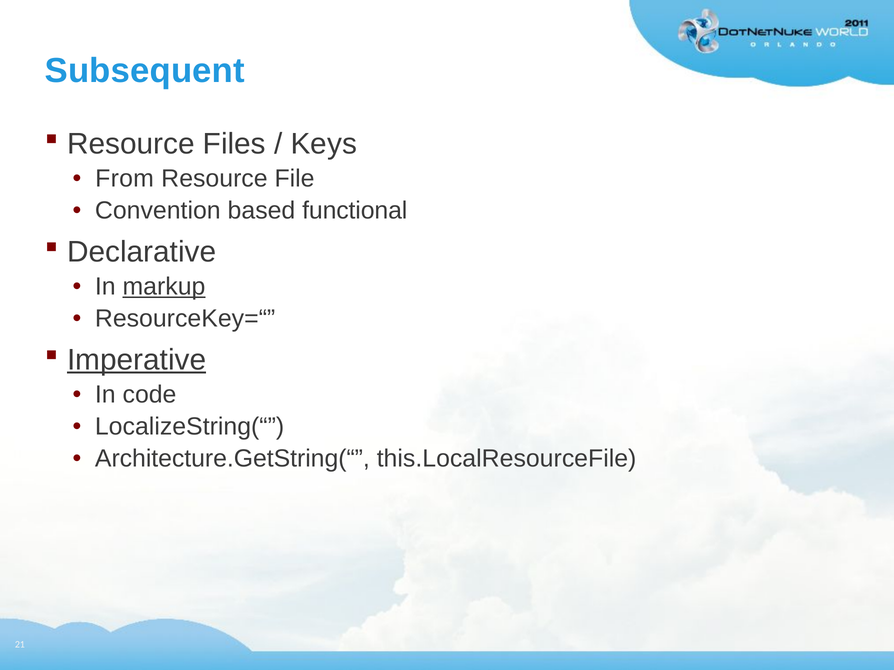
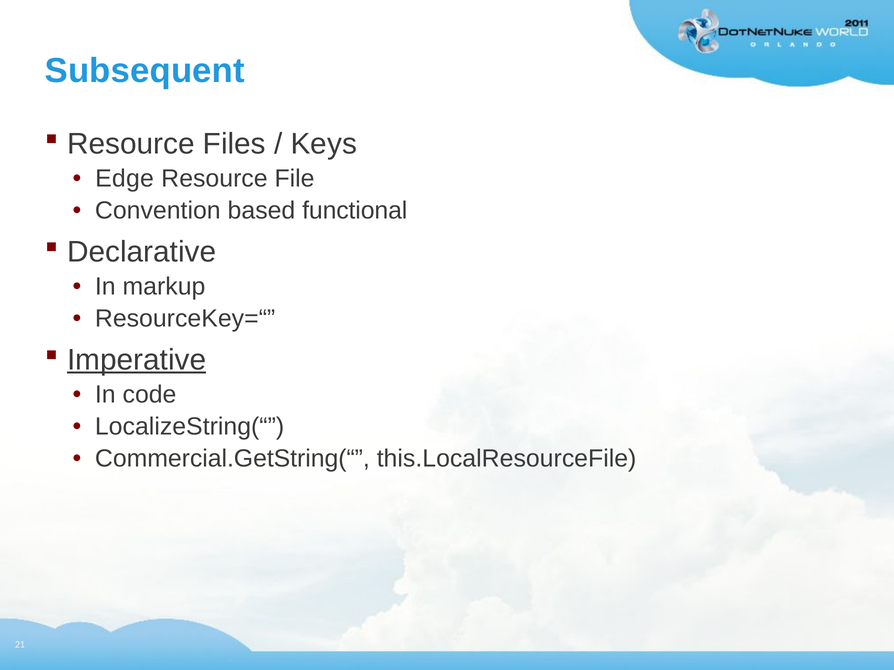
From: From -> Edge (125, 179)
markup underline: present -> none (164, 287)
Architecture.GetString(“: Architecture.GetString(“ -> Commercial.GetString(“ (232, 459)
